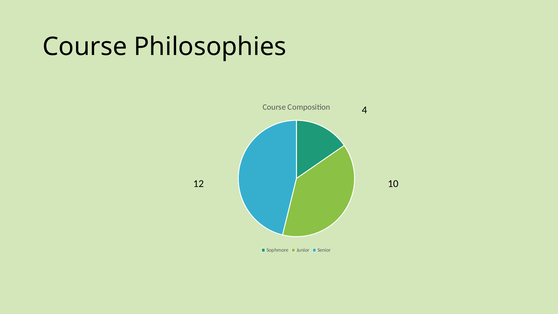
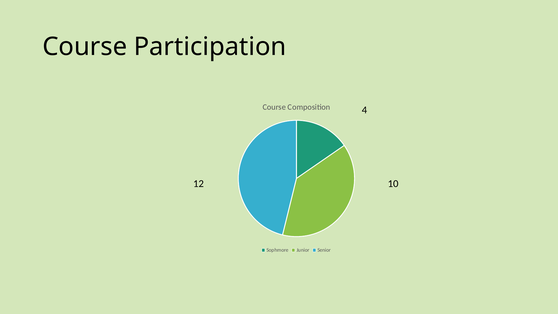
Philosophies: Philosophies -> Participation (210, 47)
